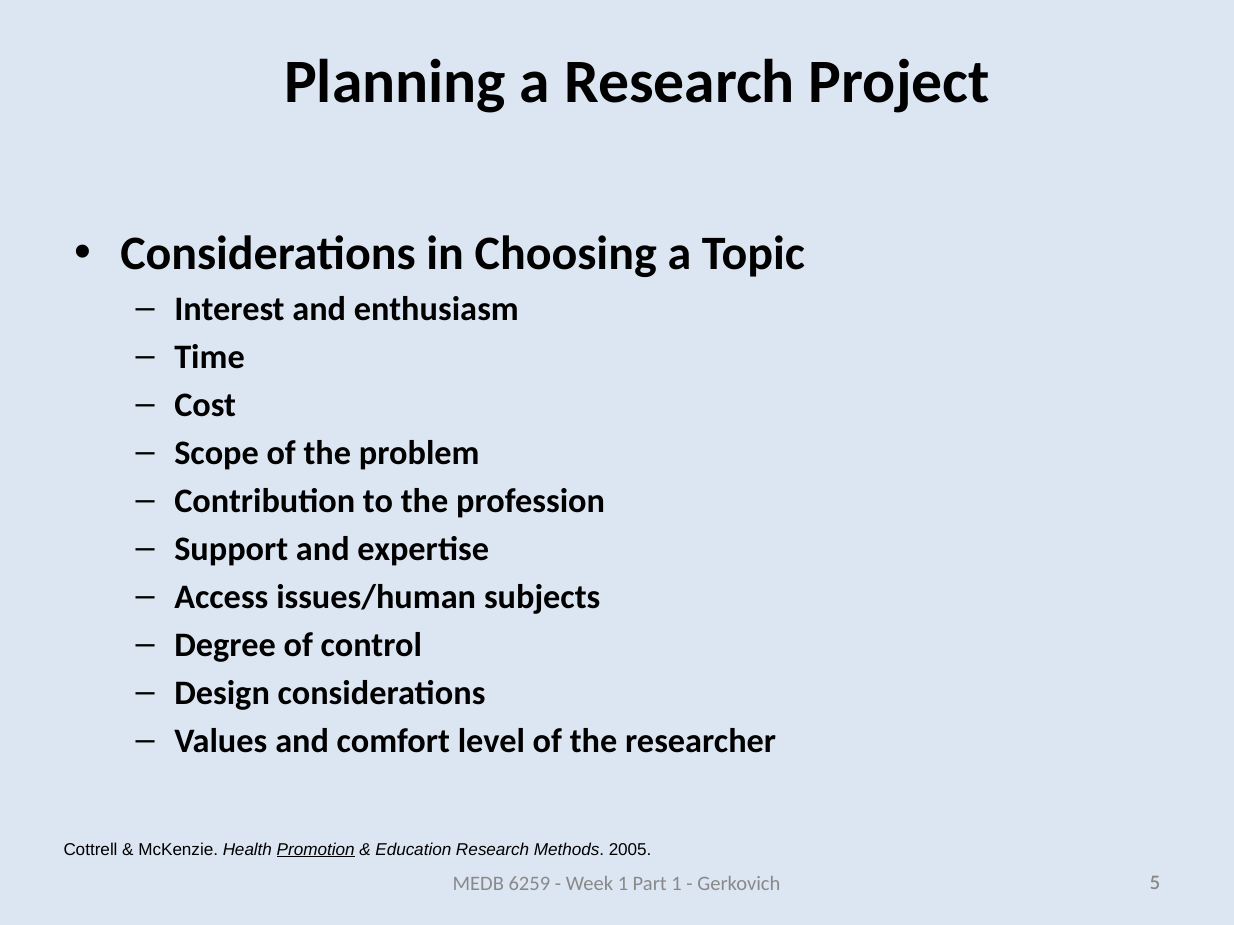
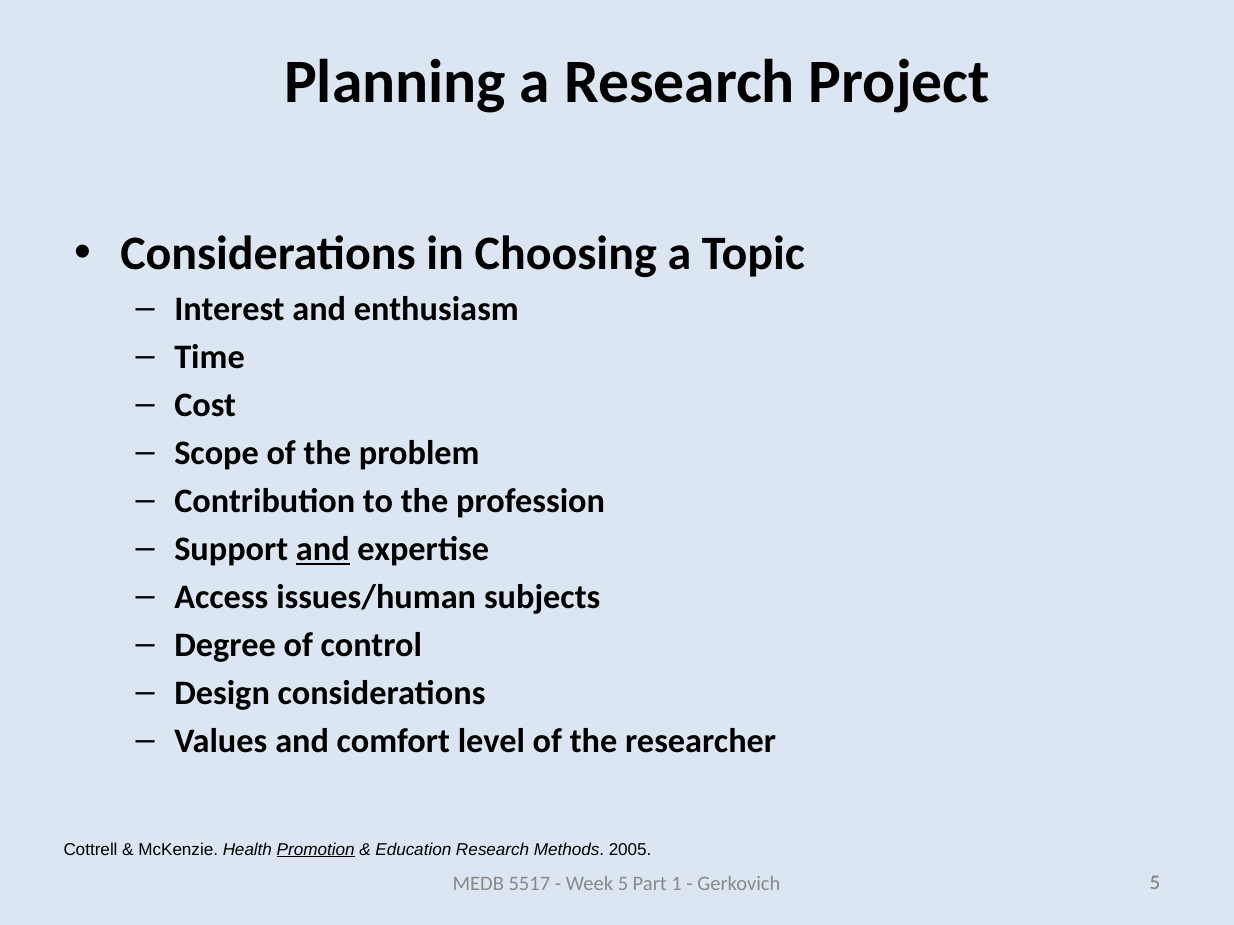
and underline: none -> present (323, 550)
6259: 6259 -> 5517 (529, 884)
Week 1: 1 -> 5 (623, 884)
